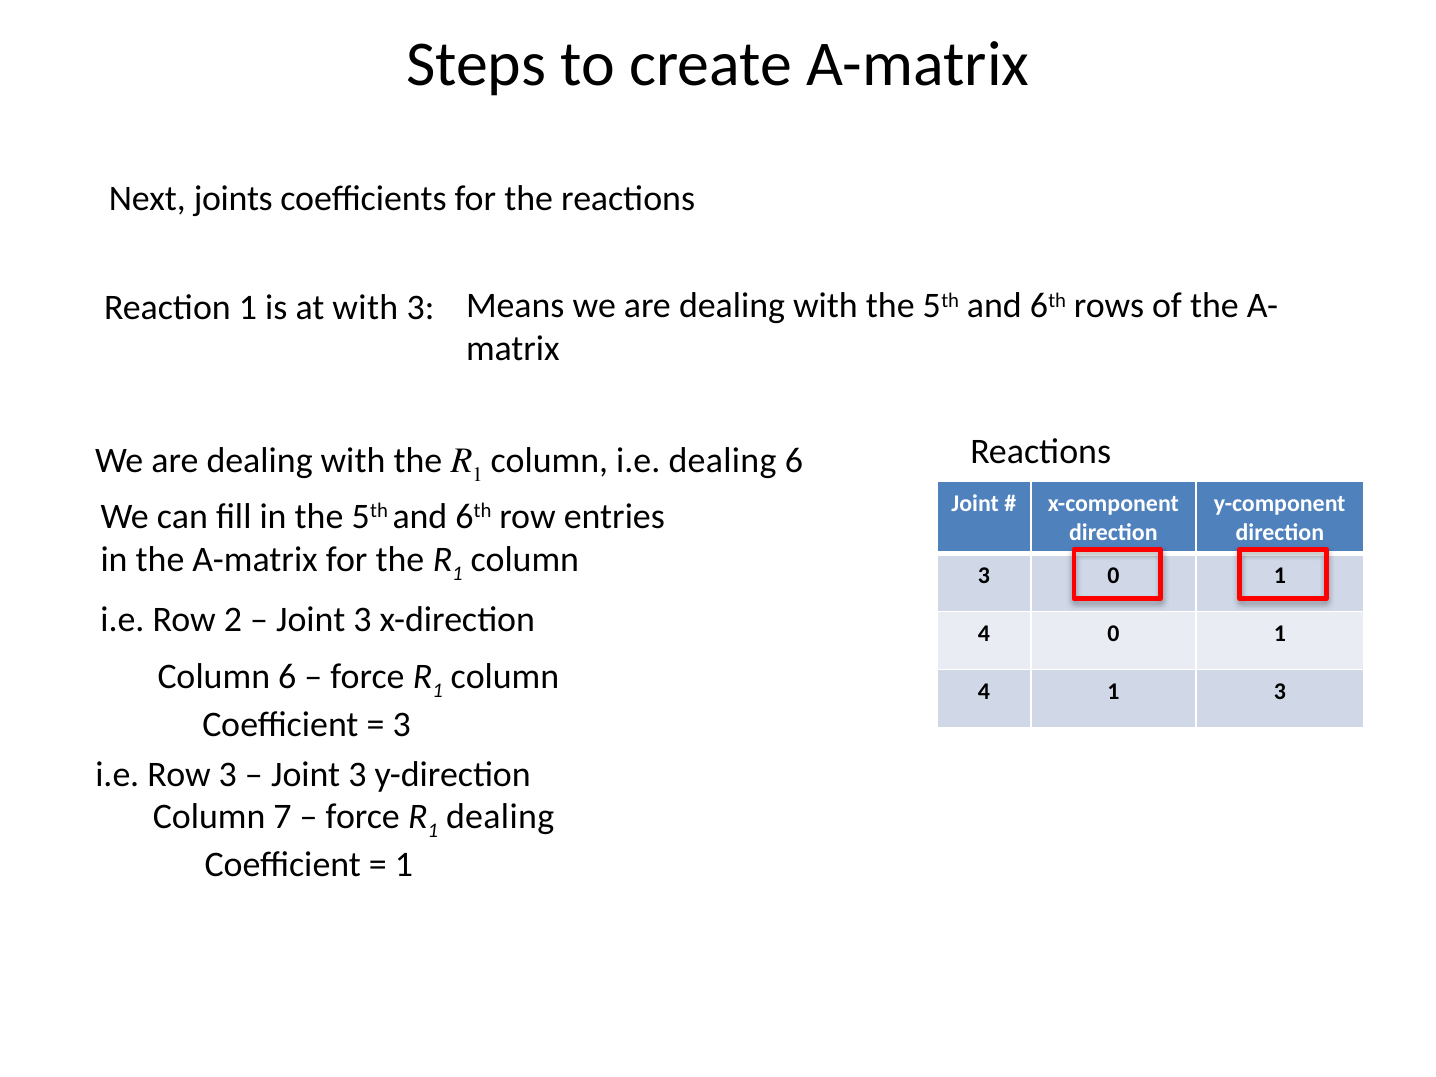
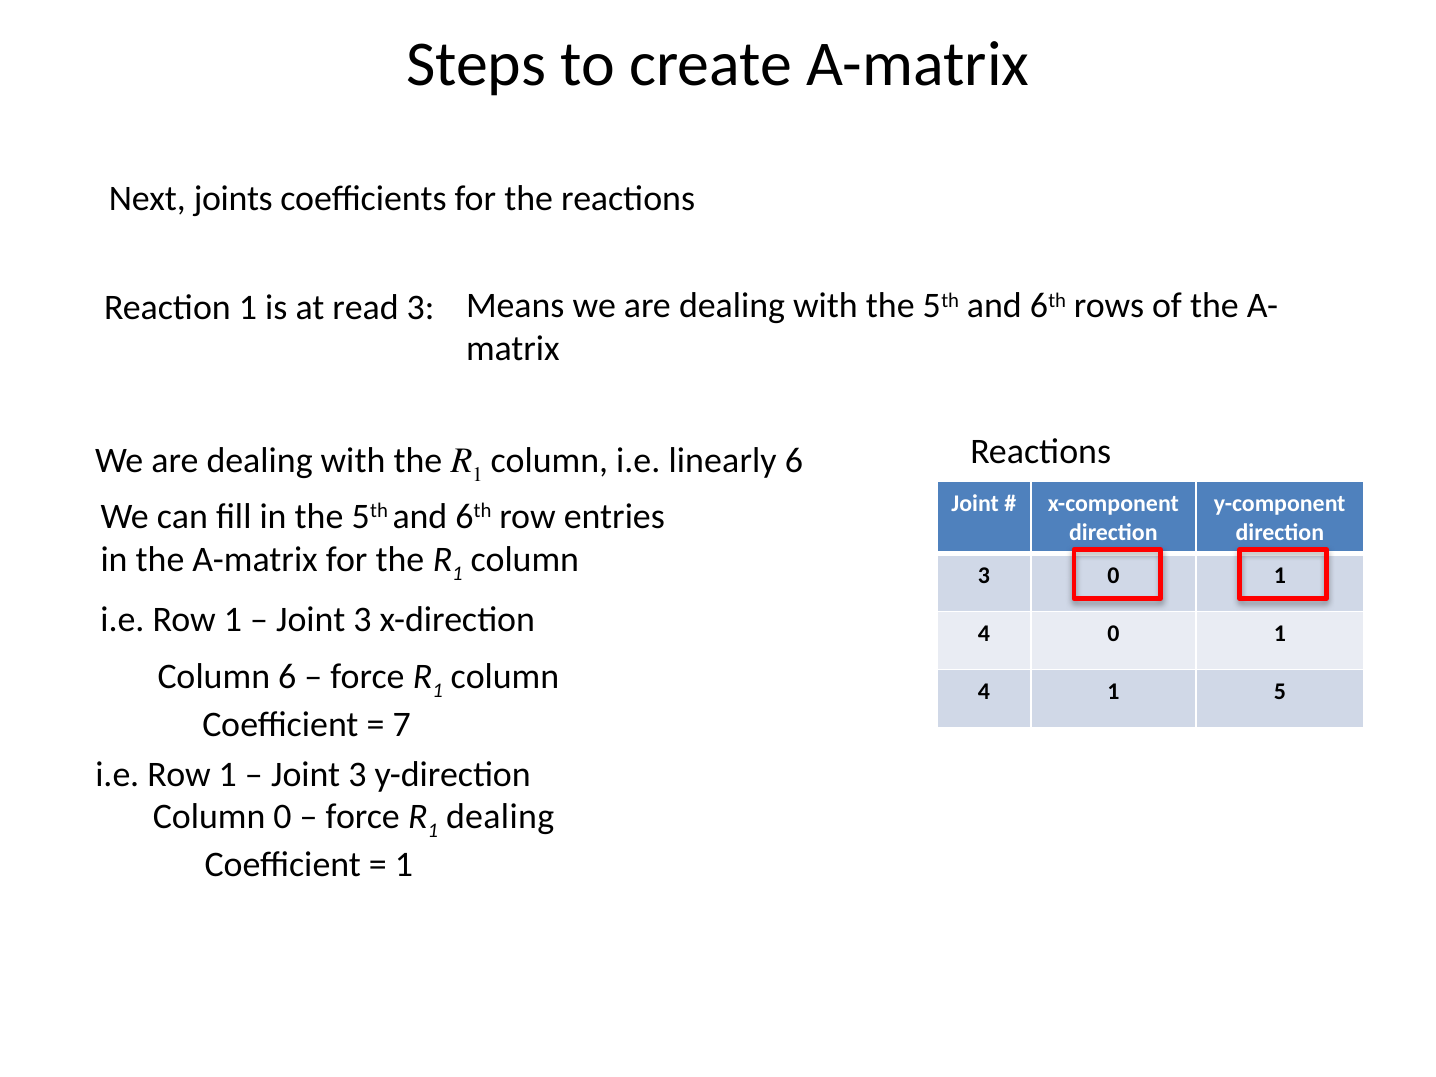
at with: with -> read (366, 308)
i.e dealing: dealing -> linearly (723, 461)
2: 2 -> 1 (233, 619)
1 3: 3 -> 5 (1280, 692)
3: 3 -> 7 (402, 725)
3: 3 -> 1 (228, 775)
Column 7: 7 -> 0 (282, 817)
